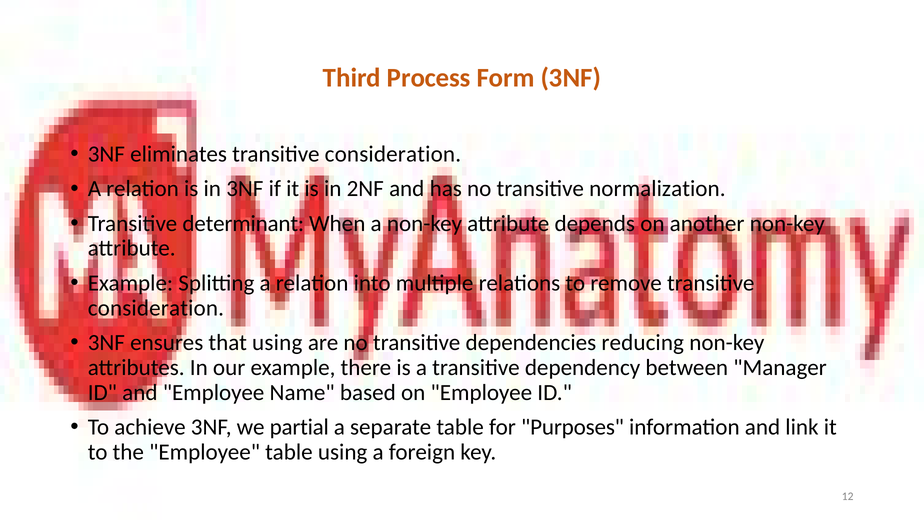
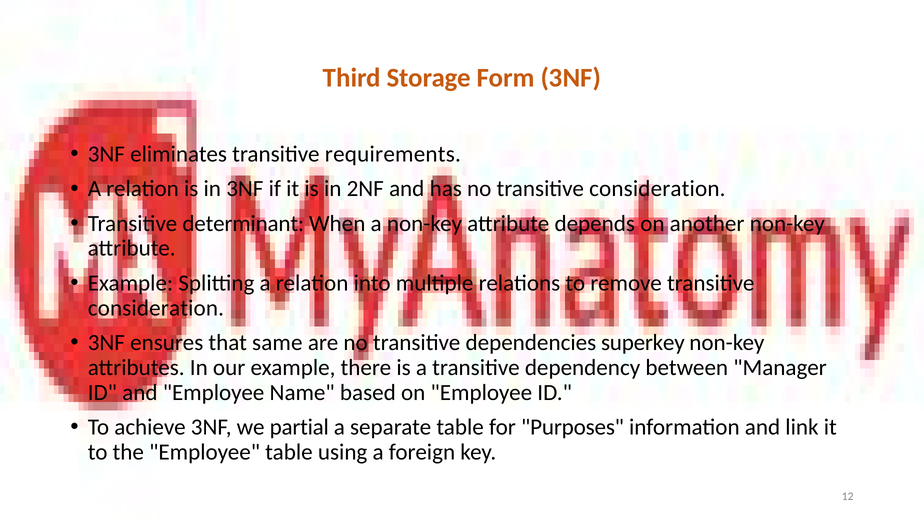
Process: Process -> Storage (429, 78)
eliminates transitive consideration: consideration -> requirements (393, 154)
no transitive normalization: normalization -> consideration (657, 189)
that using: using -> same (277, 342)
reducing: reducing -> superkey (643, 342)
